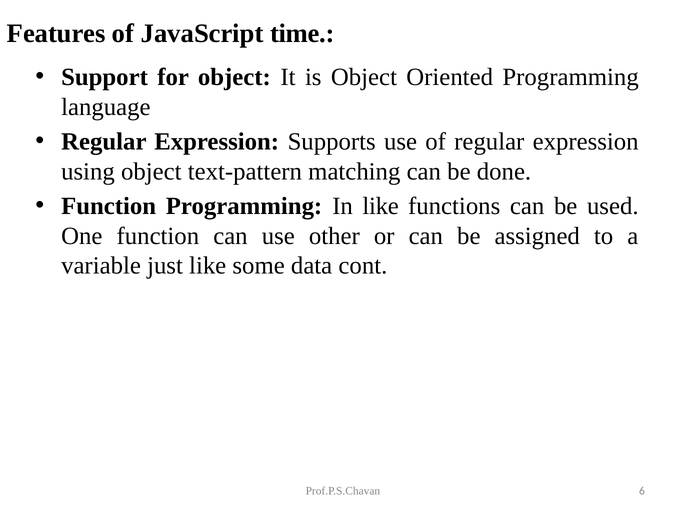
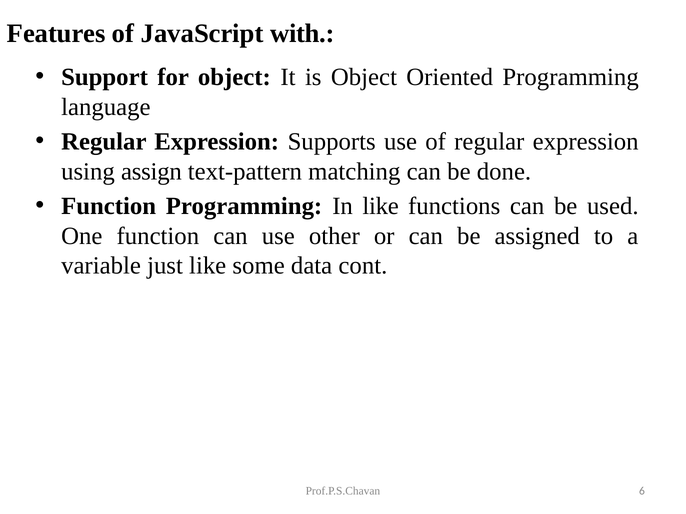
time: time -> with (302, 33)
using object: object -> assign (151, 172)
